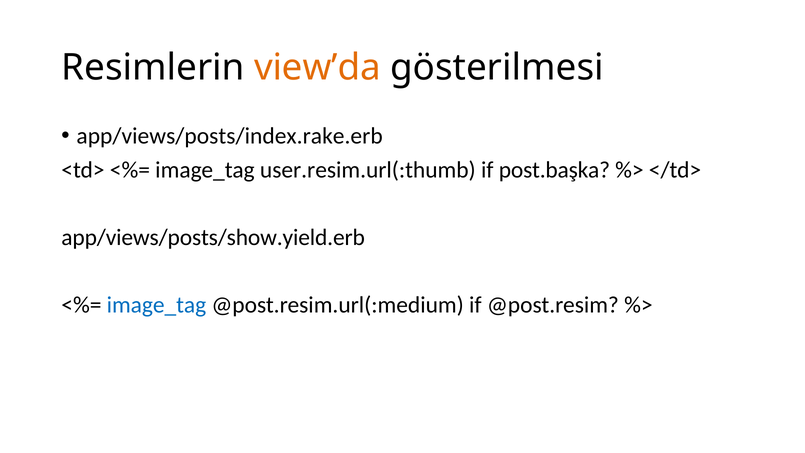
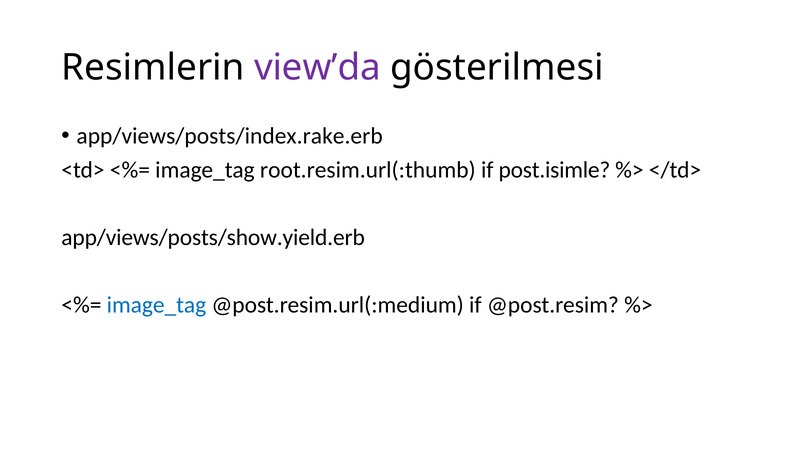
view’da colour: orange -> purple (317, 68)
user.resim.url(:thumb: user.resim.url(:thumb -> root.resim.url(:thumb (368, 170)
post.başka: post.başka -> post.isimle (554, 170)
